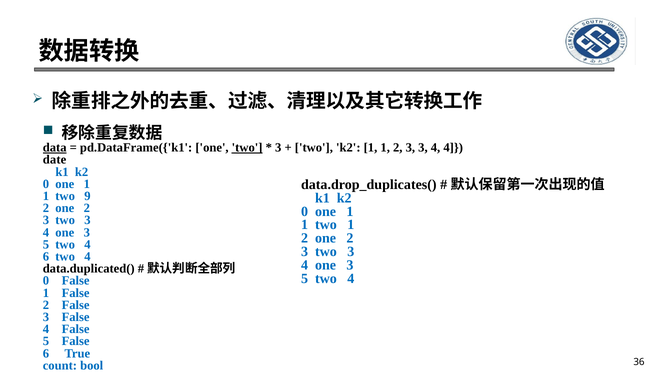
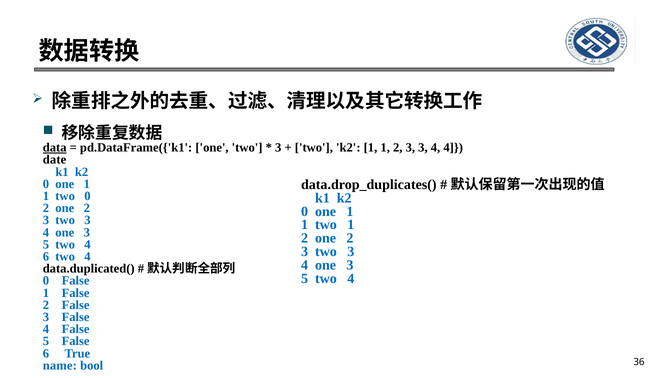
two underline: present -> none (247, 148)
two 9: 9 -> 0 (87, 196)
count: count -> name (60, 366)
